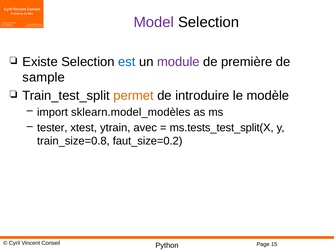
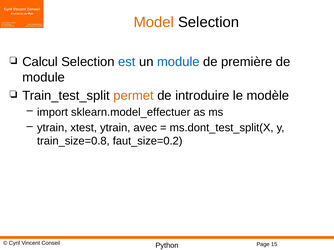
Model colour: purple -> orange (154, 22)
Existe: Existe -> Calcul (40, 62)
module colour: purple -> blue (178, 62)
sample: sample -> module (44, 78)
sklearn.model_modèles: sklearn.model_modèles -> sklearn.model_effectuer (131, 112)
tester: tester -> ytrain (52, 128)
ms.tests_test_split(X: ms.tests_test_split(X -> ms.dont_test_split(X (222, 128)
